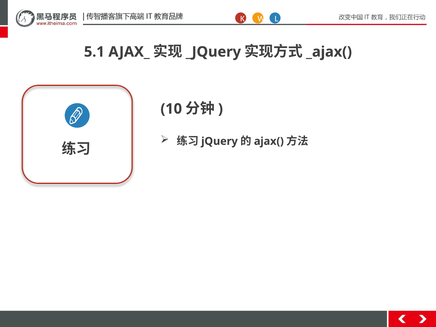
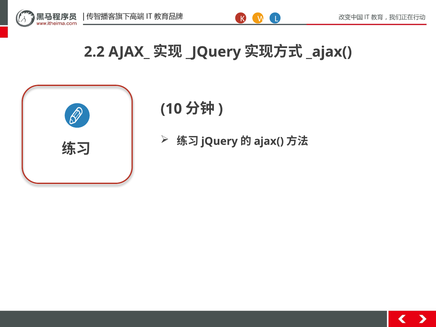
5.1: 5.1 -> 2.2 (94, 52)
